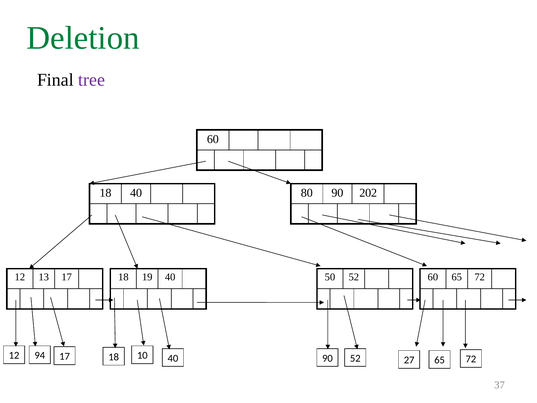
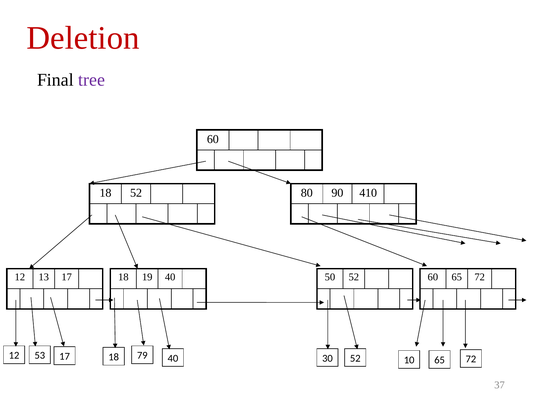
Deletion colour: green -> red (83, 38)
18 40: 40 -> 52 (136, 193)
202: 202 -> 410 (368, 193)
94: 94 -> 53 (40, 355)
10: 10 -> 79 (142, 355)
40 90: 90 -> 30 (327, 358)
27: 27 -> 10 (409, 360)
